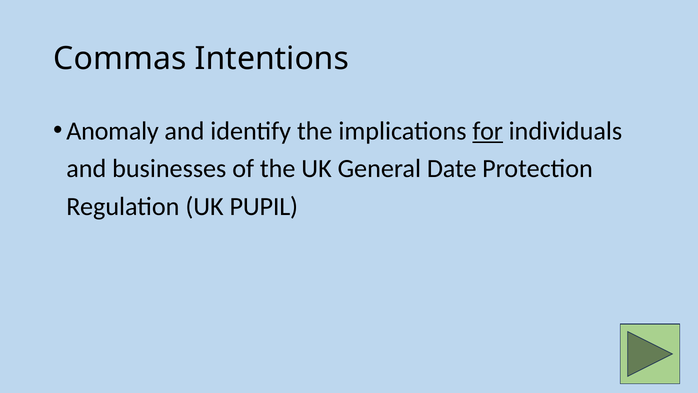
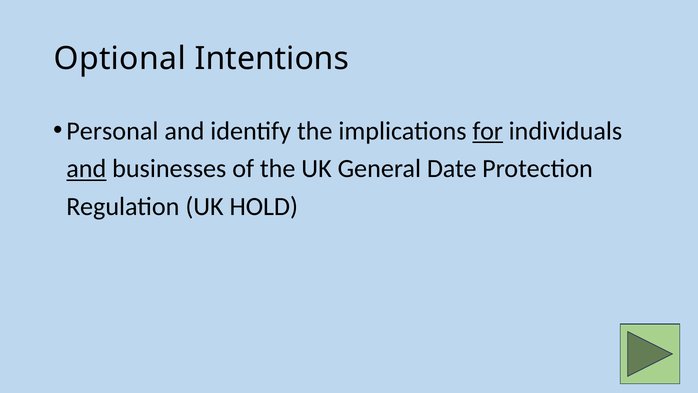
Commas: Commas -> Optional (120, 59)
Anomaly: Anomaly -> Personal (112, 131)
and underline: none -> present (86, 169)
PUPIL: PUPIL -> HOLD (264, 206)
